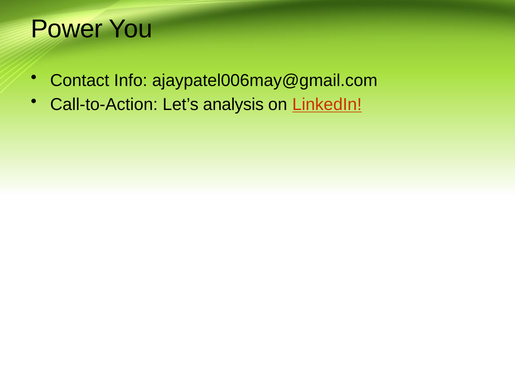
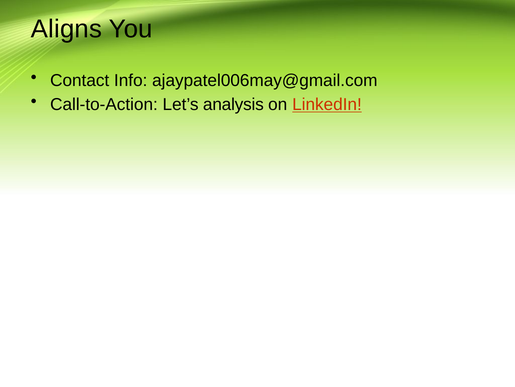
Power: Power -> Aligns (66, 29)
